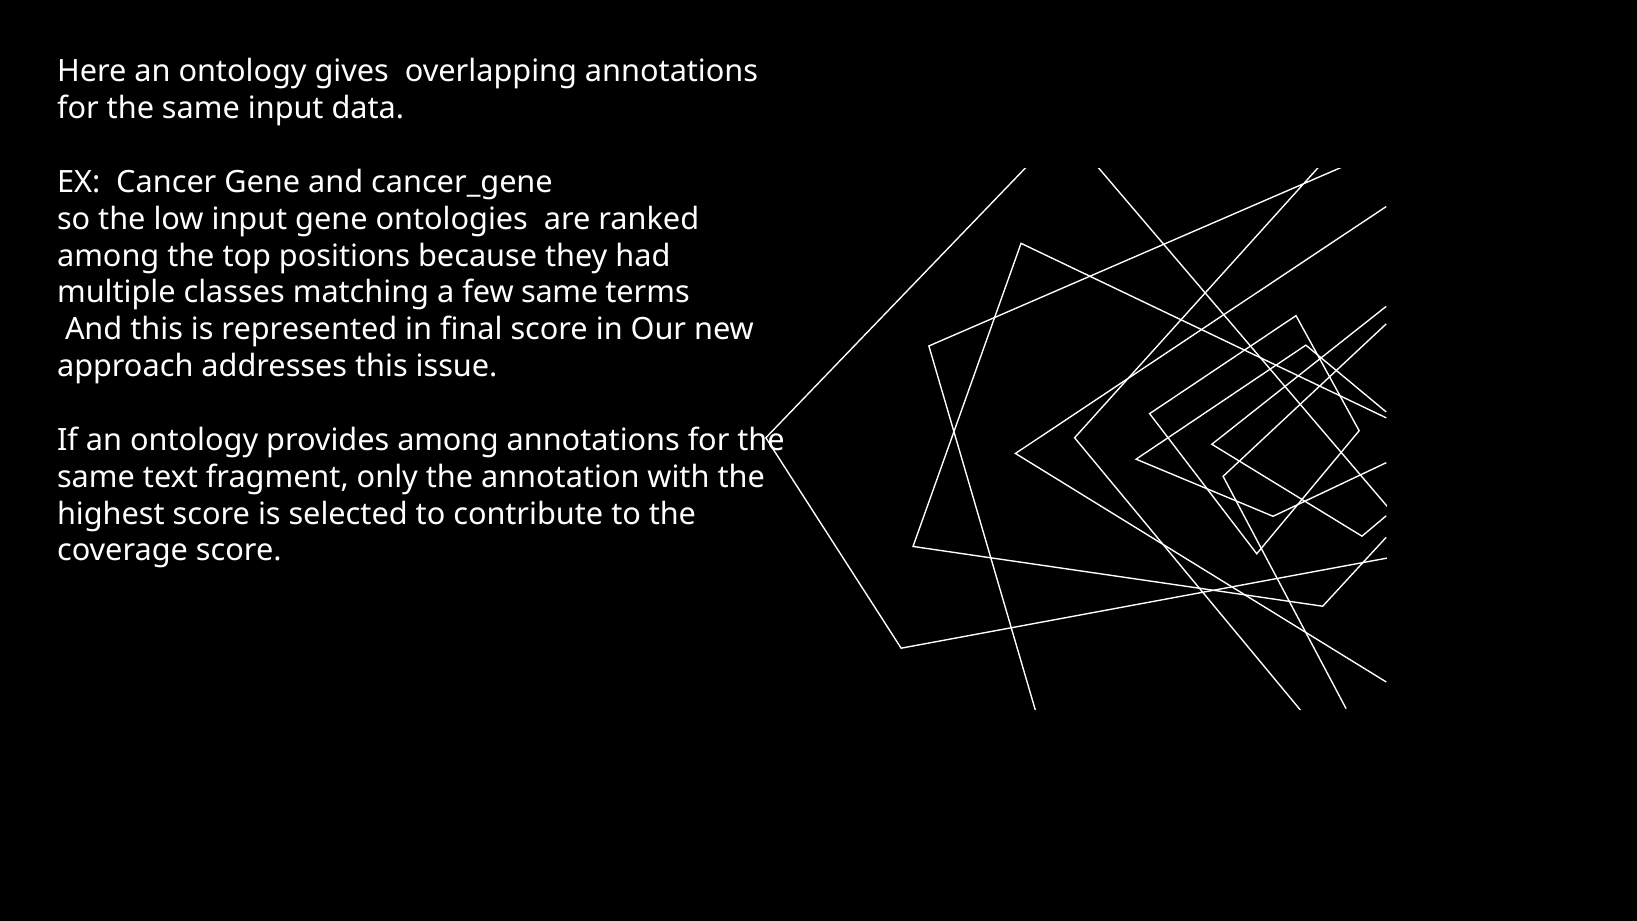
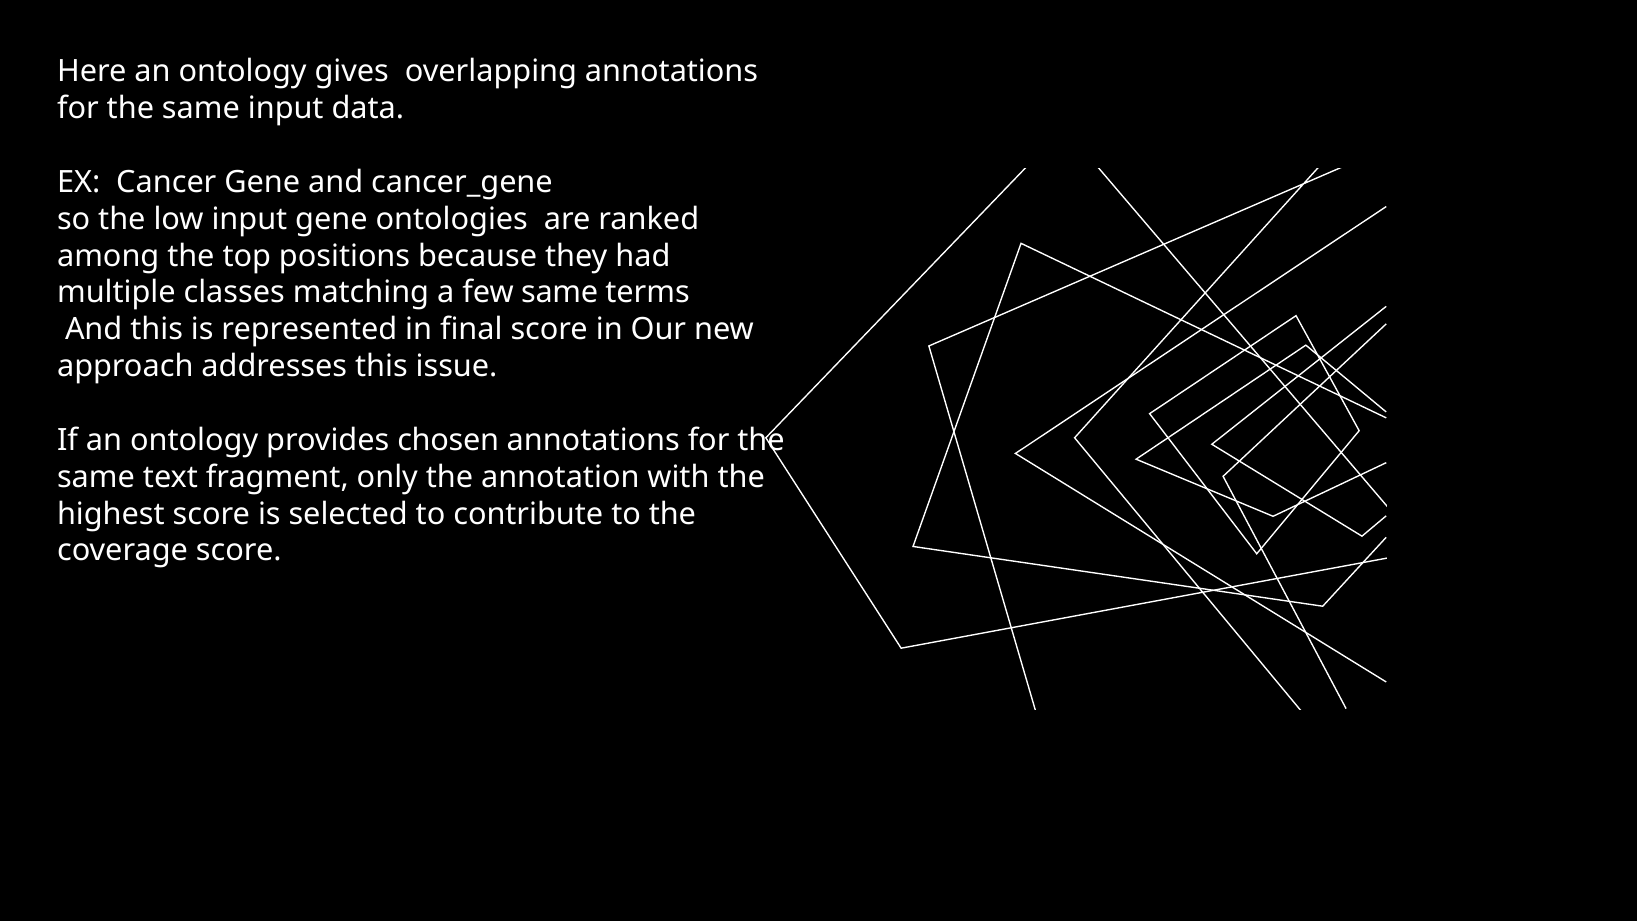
provides among: among -> chosen (448, 440)
